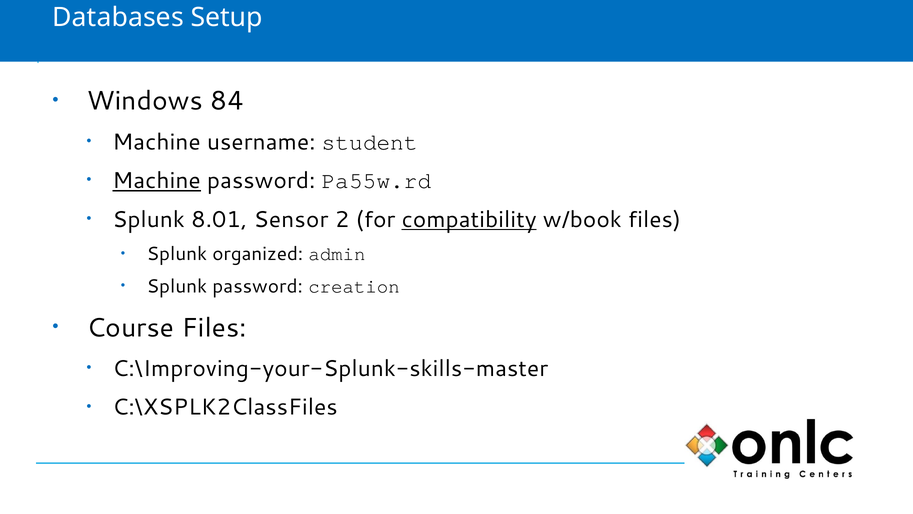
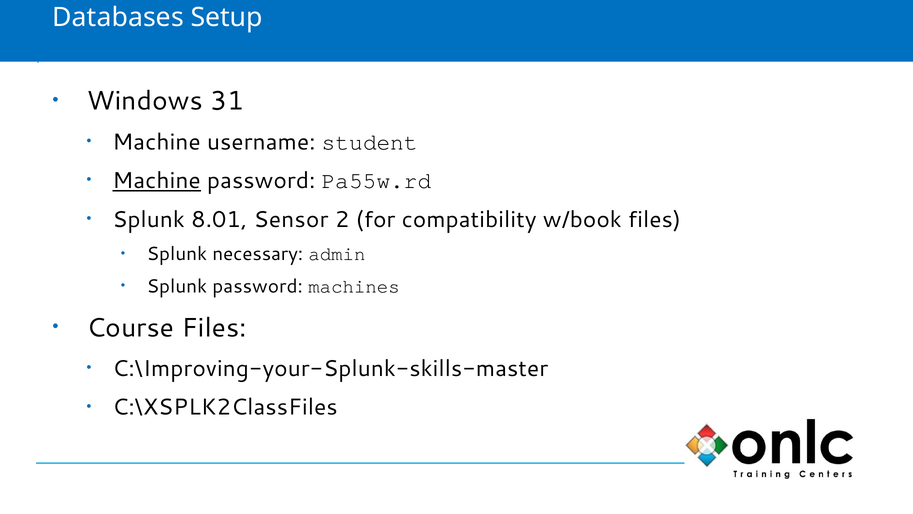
84: 84 -> 31 (227, 101)
compatibility underline: present -> none (469, 220)
organized: organized -> necessary (258, 254)
creation: creation -> machines (354, 286)
